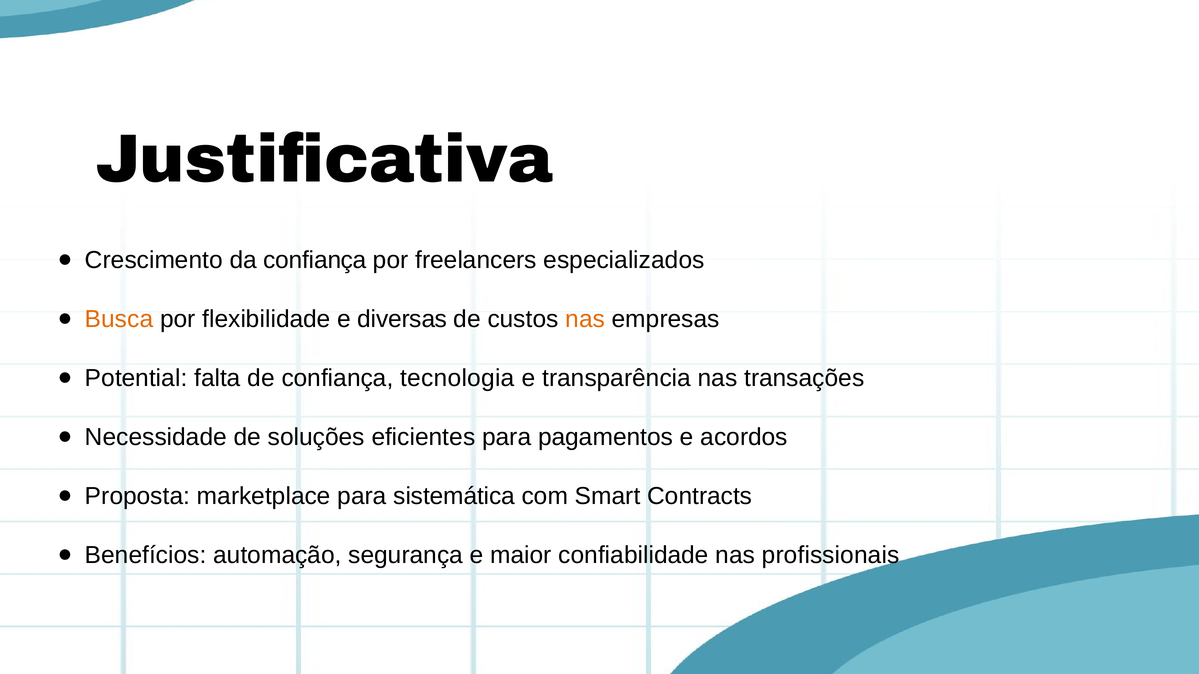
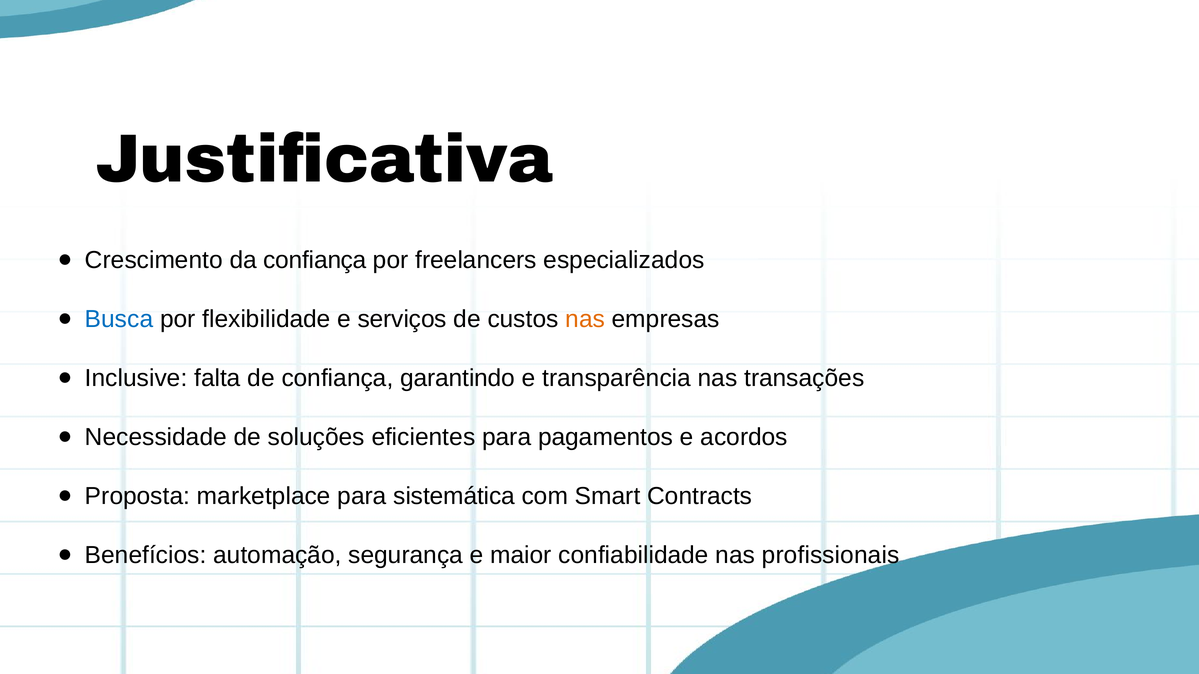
Busca colour: orange -> blue (119, 319)
diversas: diversas -> serviços (402, 319)
Potential: Potential -> Inclusive (136, 378)
tecnologia: tecnologia -> garantindo (458, 378)
